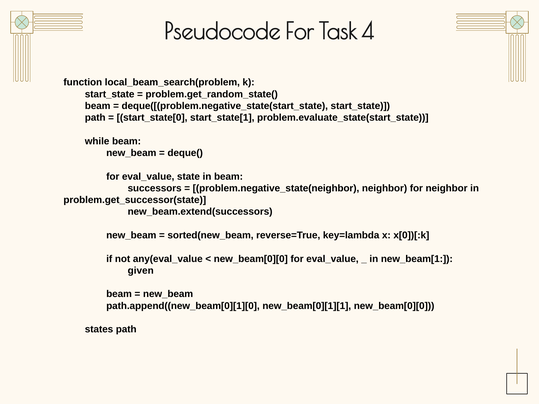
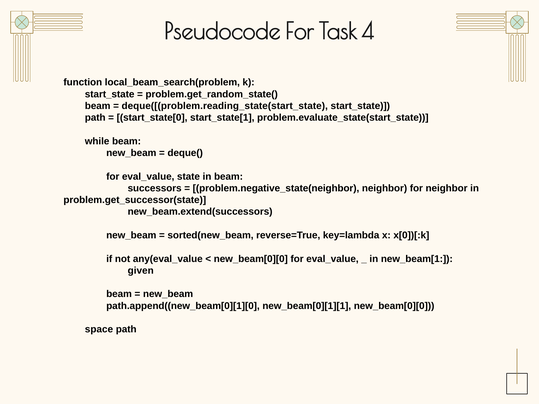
deque([(problem.negative_state(start_state: deque([(problem.negative_state(start_state -> deque([(problem.reading_state(start_state (225, 106)
states: states -> space (99, 330)
